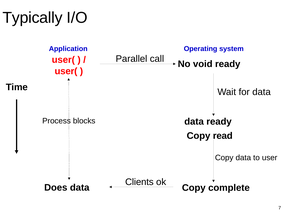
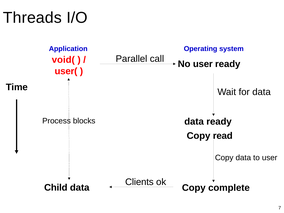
Typically: Typically -> Threads (32, 18)
user(: user( -> void( (63, 60)
No void: void -> user (203, 64)
Does: Does -> Child (56, 188)
